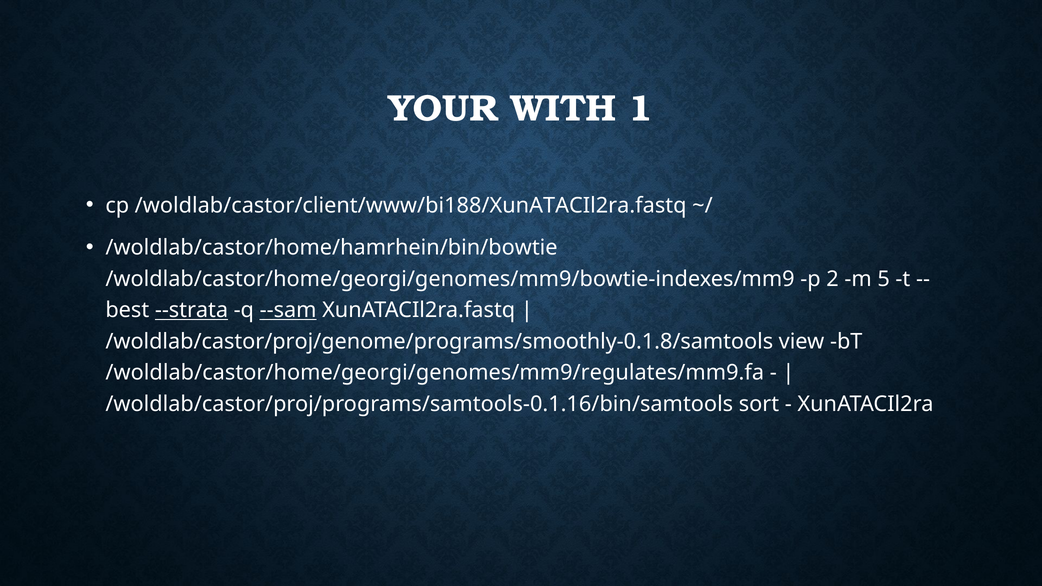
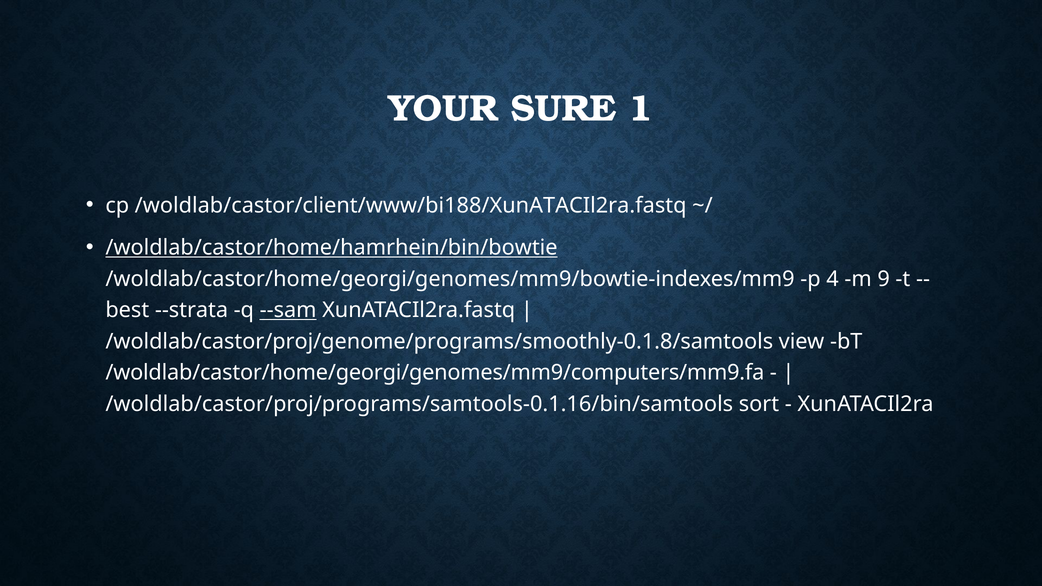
WITH: WITH -> SURE (564, 109)
/woldlab/castor/home/hamrhein/bin/bowtie underline: none -> present (332, 248)
2: 2 -> 4 (833, 279)
5: 5 -> 9 (884, 279)
--strata underline: present -> none (192, 310)
/woldlab/castor/home/georgi/genomes/mm9/regulates/mm9.fa: /woldlab/castor/home/georgi/genomes/mm9/regulates/mm9.fa -> /woldlab/castor/home/georgi/genomes/mm9/computers/mm9.fa (435, 373)
